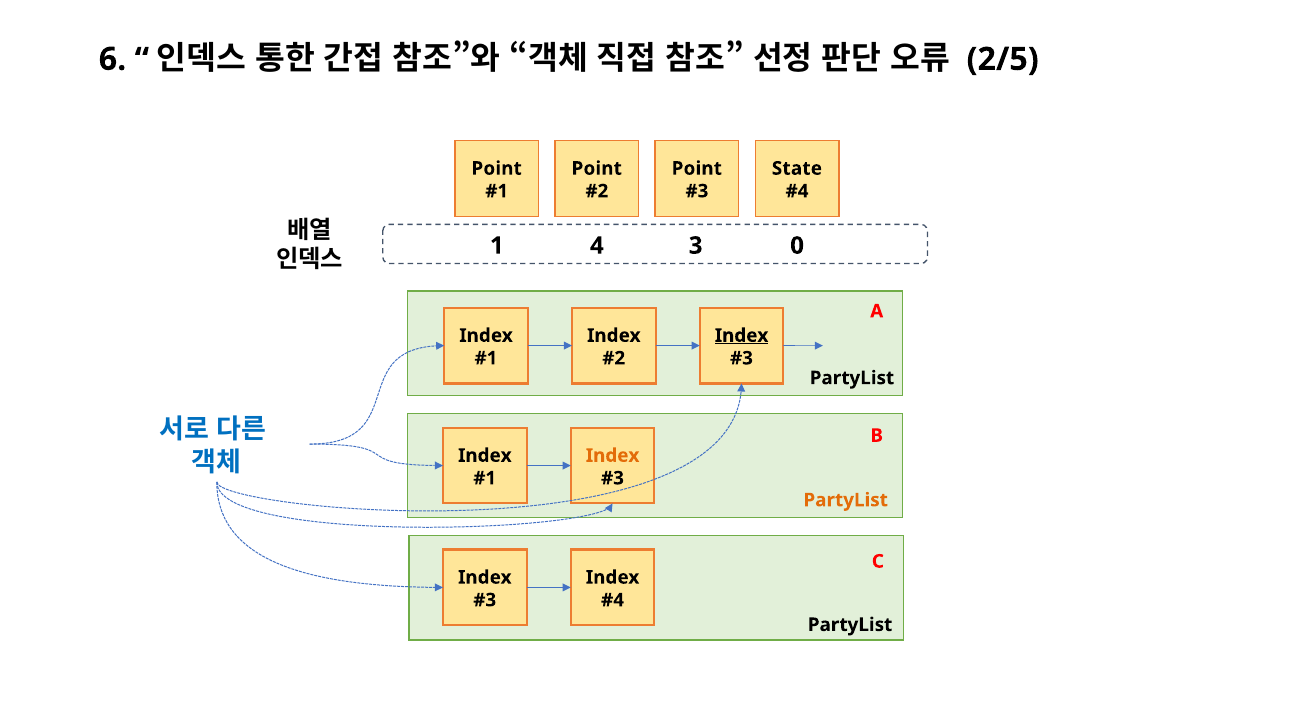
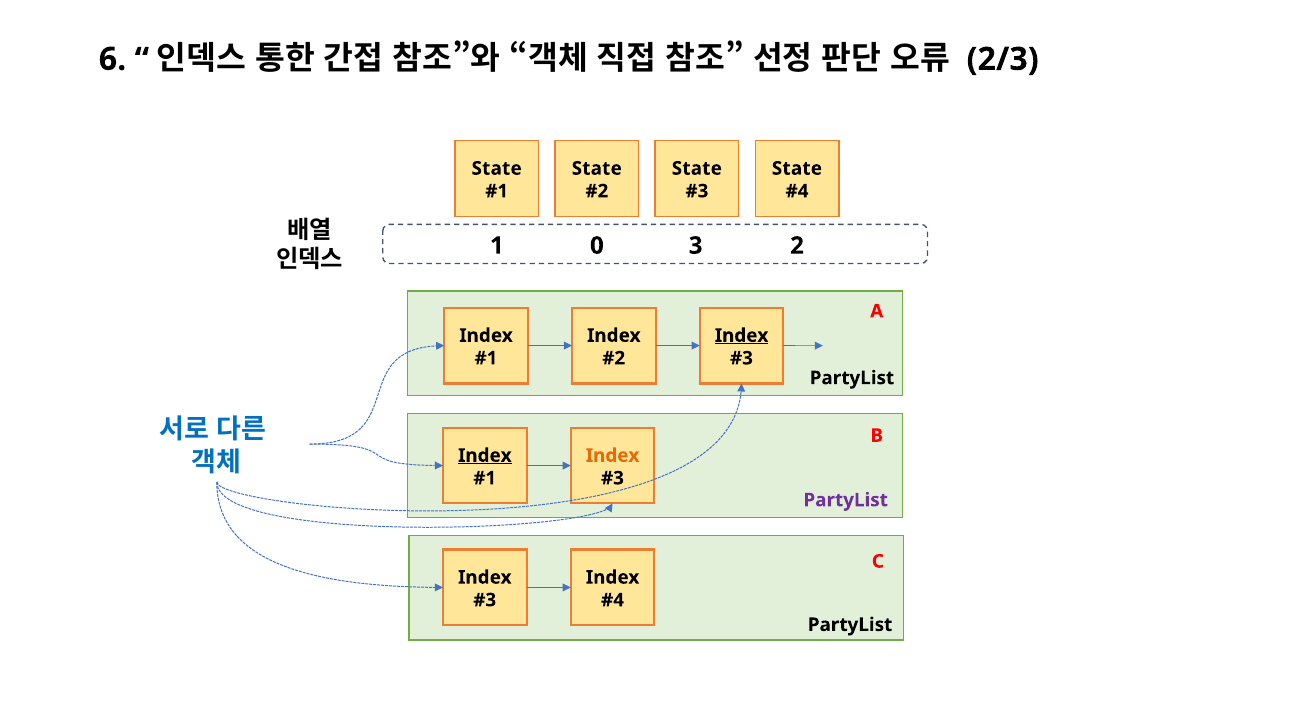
2/5: 2/5 -> 2/3 (1003, 59)
Point: Point -> State (497, 169)
Point: Point -> State (597, 169)
Point: Point -> State (697, 169)
4: 4 -> 0 (597, 246)
0: 0 -> 2 (797, 246)
Index underline: none -> present (485, 456)
PartyList colour: orange -> purple (846, 500)
